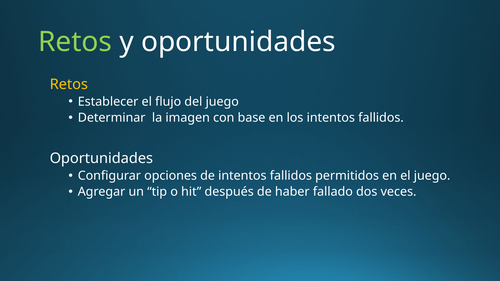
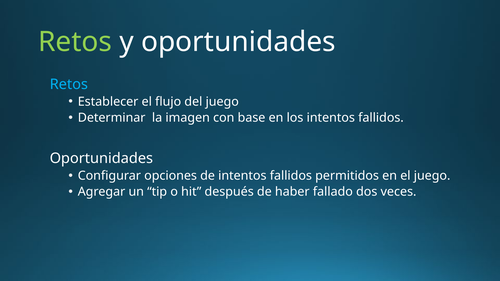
Retos colour: yellow -> light blue (69, 85)
